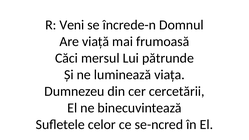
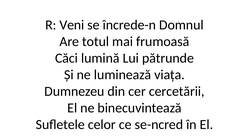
viață: viață -> totul (96, 42)
mersul: mersul -> lumină (100, 58)
